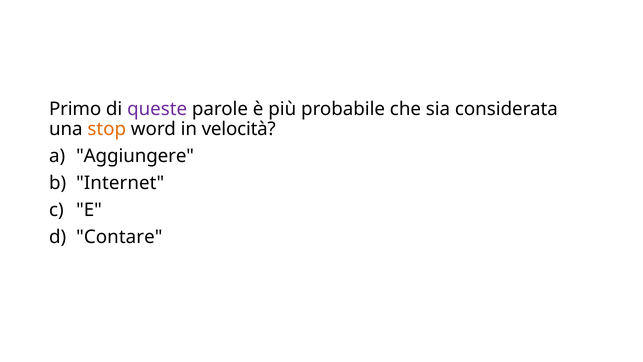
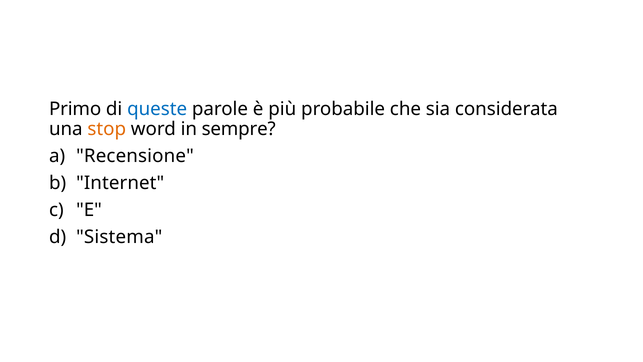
queste colour: purple -> blue (157, 109)
velocità: velocità -> sempre (239, 129)
Aggiungere: Aggiungere -> Recensione (135, 156)
Contare: Contare -> Sistema (119, 237)
